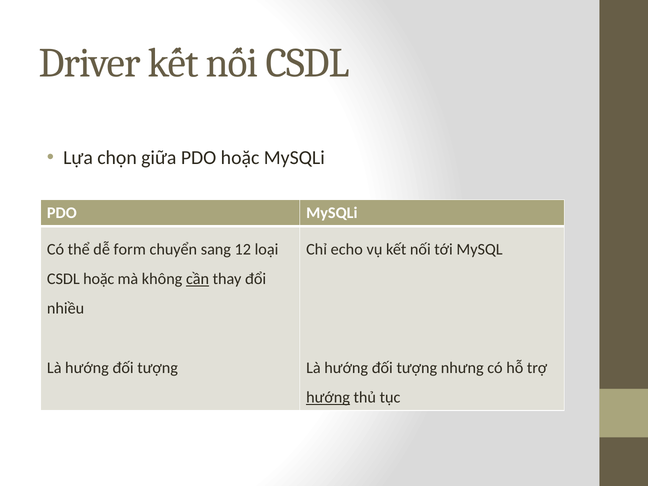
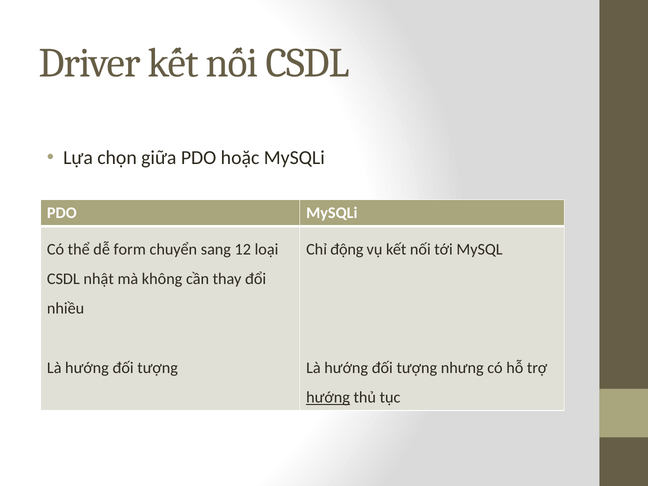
echo: echo -> động (347, 249)
CSDL hoặc: hoặc -> nhật (99, 279)
cần underline: present -> none (198, 279)
